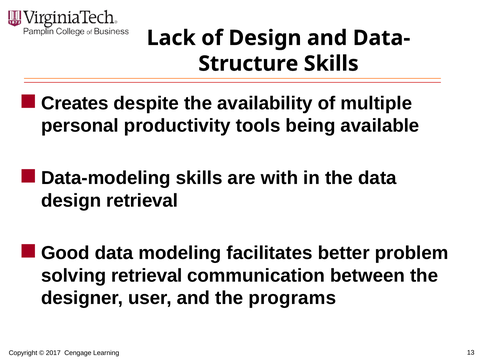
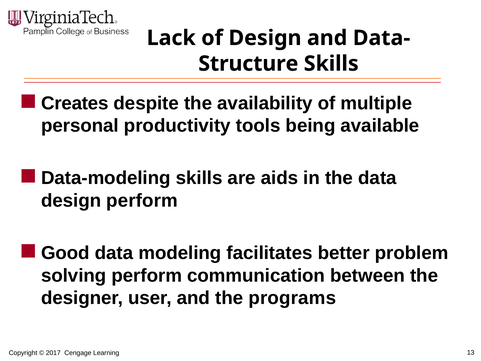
with: with -> aids (280, 178)
design retrieval: retrieval -> perform (142, 200)
solving retrieval: retrieval -> perform (147, 275)
